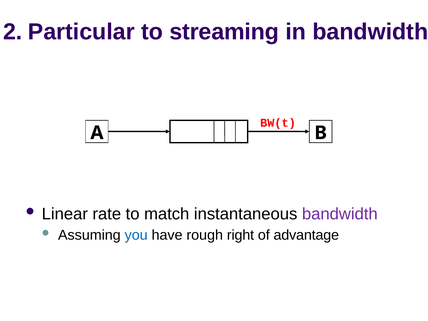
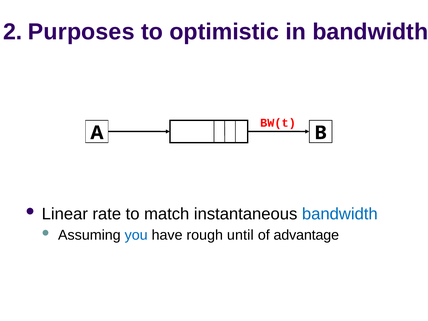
Particular: Particular -> Purposes (81, 32)
streaming: streaming -> optimistic (224, 32)
bandwidth colour: purple -> blue (340, 214)
right: right -> until (240, 235)
